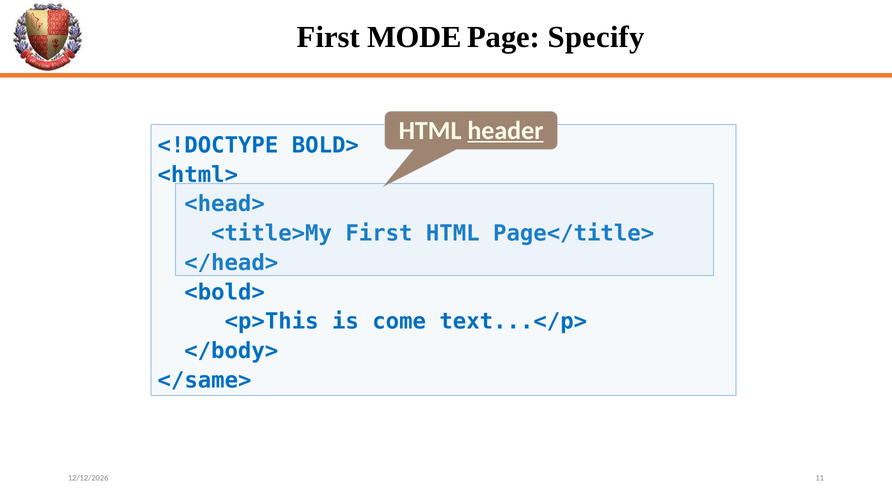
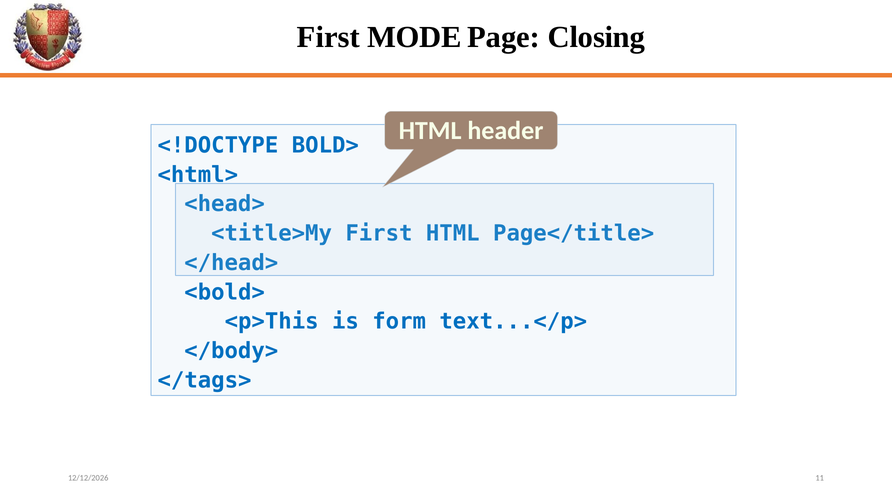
Specify: Specify -> Closing (596, 37)
header underline: present -> none (505, 131)
come: come -> form (399, 322)
</same>: </same> -> </tags> (205, 381)
